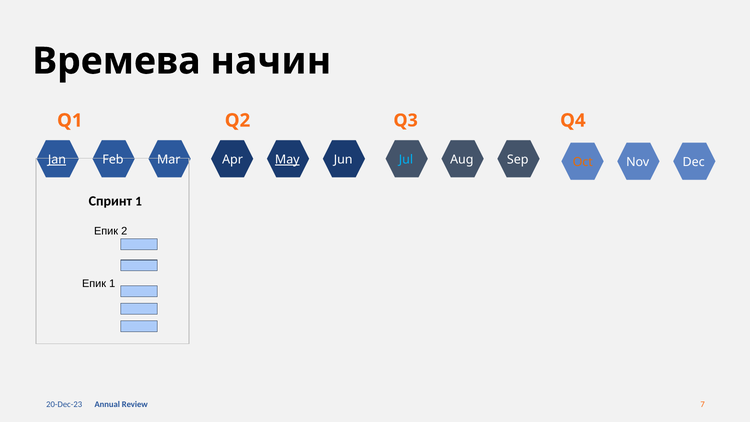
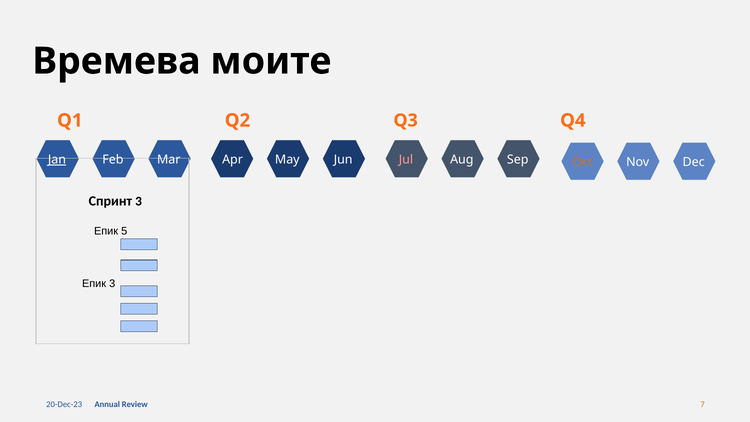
начин: начин -> моите (271, 61)
May underline: present -> none (287, 159)
Jul colour: light blue -> pink (406, 159)
Спринт 1: 1 -> 3 (139, 201)
2: 2 -> 5 (124, 231)
Епик 1: 1 -> 3 (112, 284)
